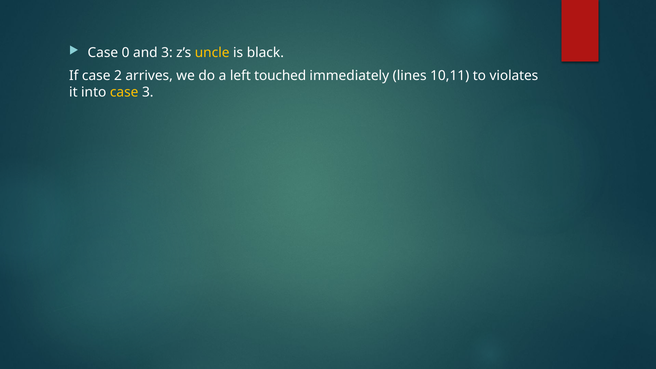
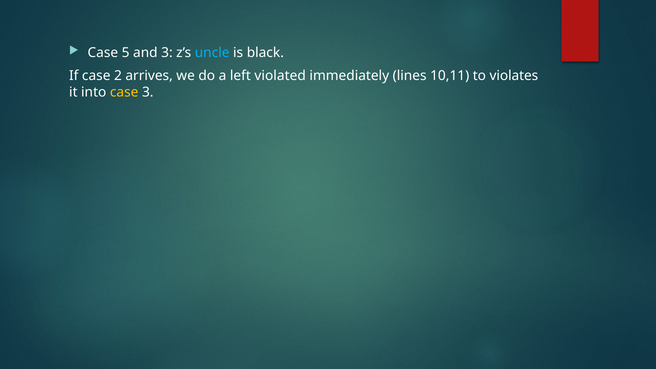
0: 0 -> 5 (126, 53)
uncle colour: yellow -> light blue (212, 53)
touched: touched -> violated (280, 76)
